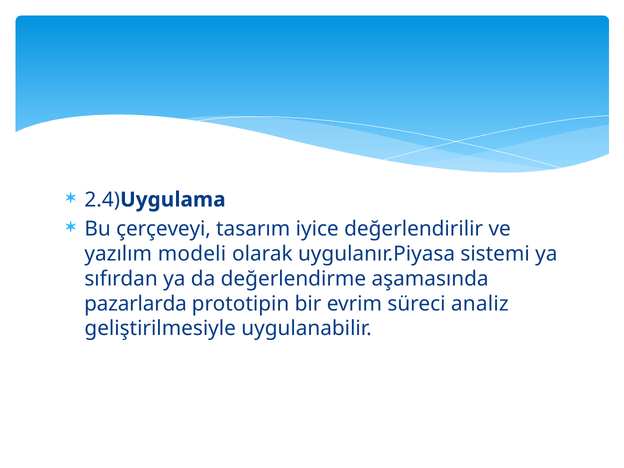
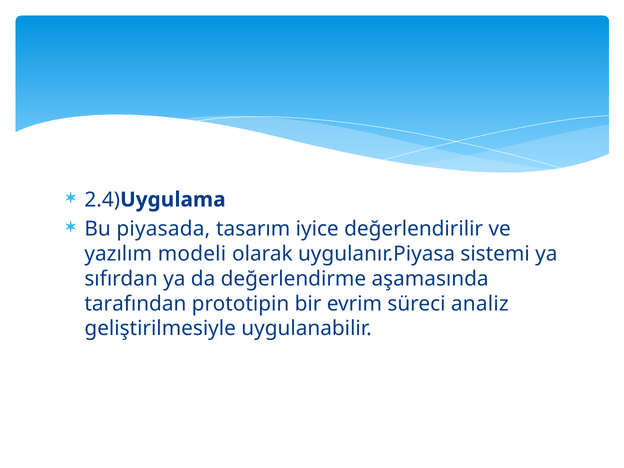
çerçeveyi: çerçeveyi -> piyasada (163, 229)
pazarlarda: pazarlarda -> tarafından (135, 304)
